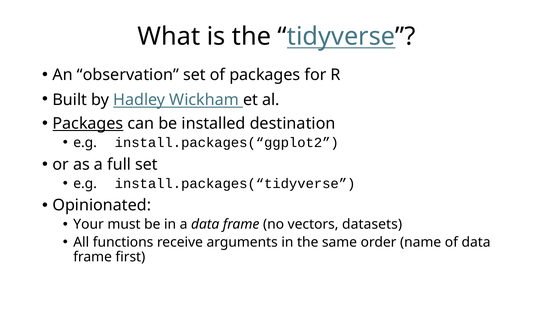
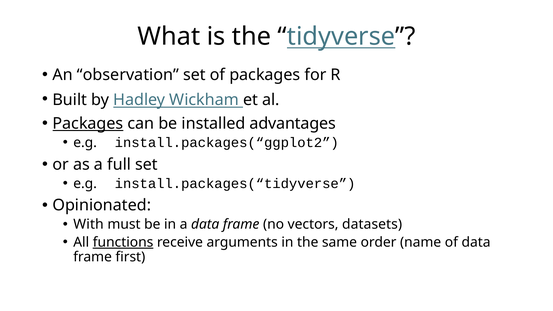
destination: destination -> advantages (293, 123)
Your: Your -> With (88, 224)
functions underline: none -> present (123, 242)
